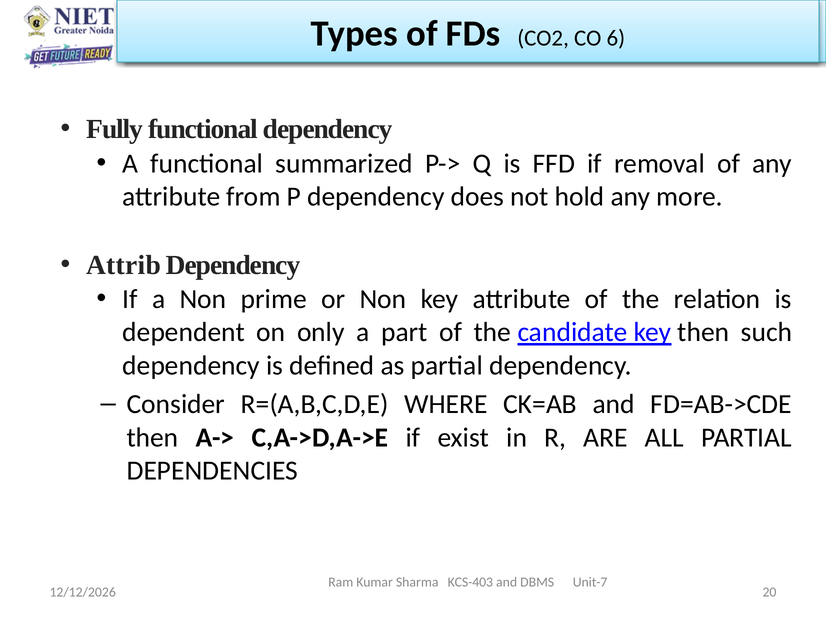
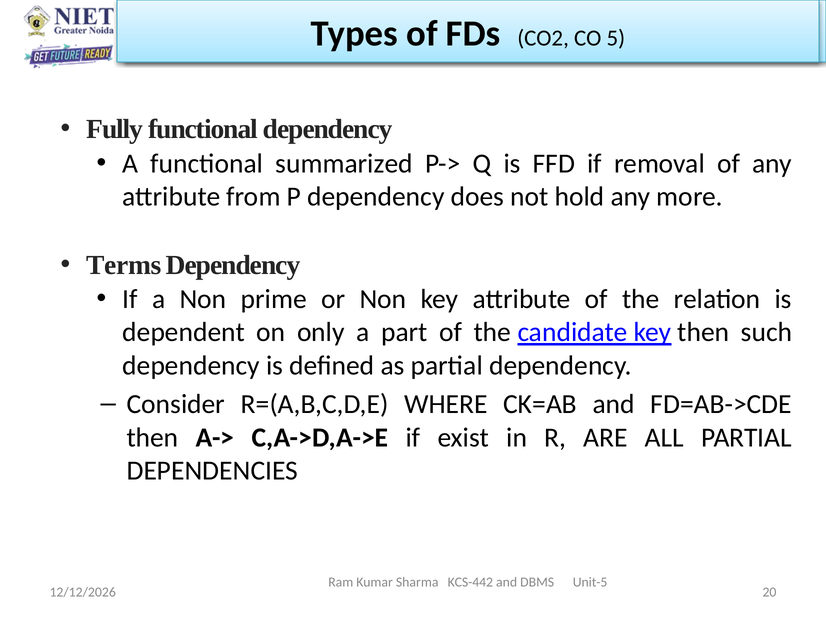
6: 6 -> 5 (616, 38)
Attrib: Attrib -> Terms (124, 265)
KCS-403: KCS-403 -> KCS-442 (470, 582)
Unit-7: Unit-7 -> Unit-5 (590, 582)
